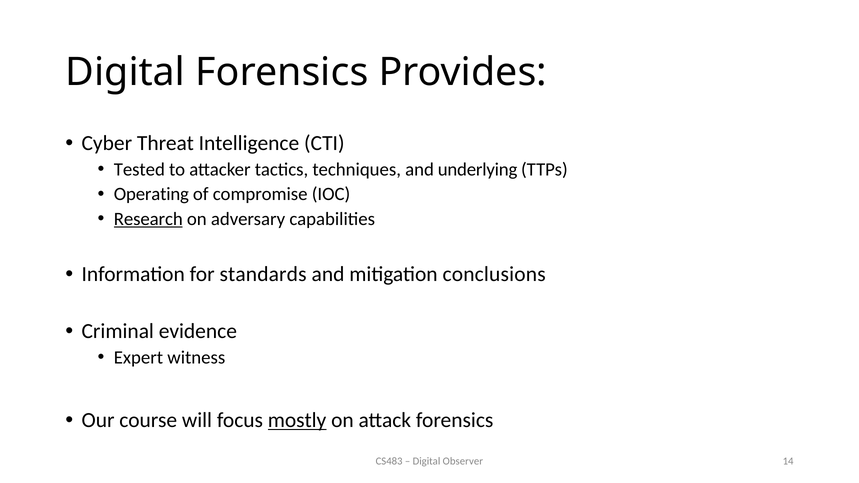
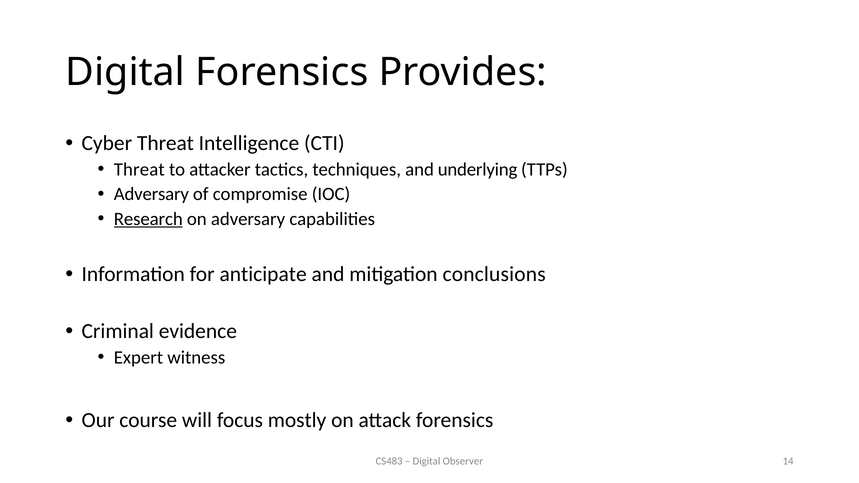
Tested: Tested -> Threat (139, 170)
Operating: Operating -> Adversary (151, 194)
standards: standards -> anticipate (263, 274)
mostly underline: present -> none (297, 420)
